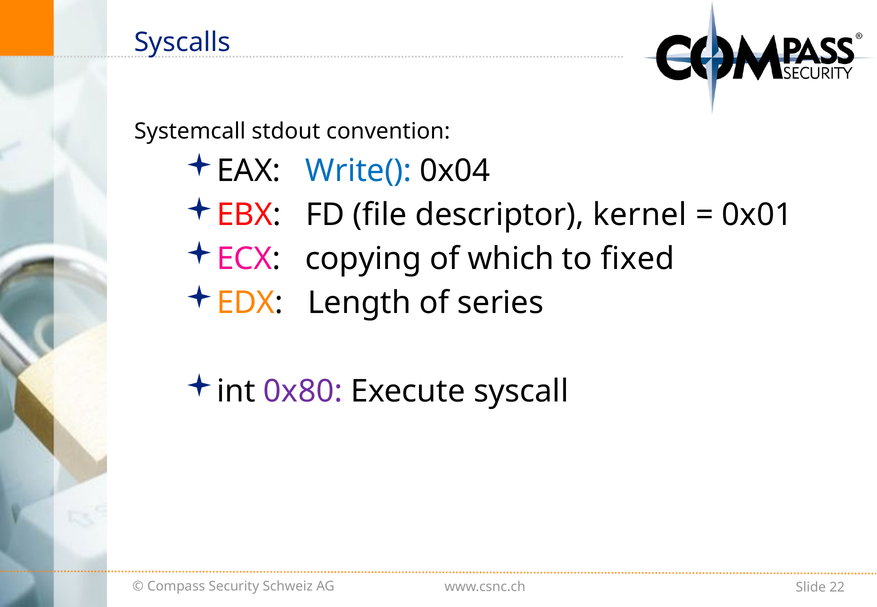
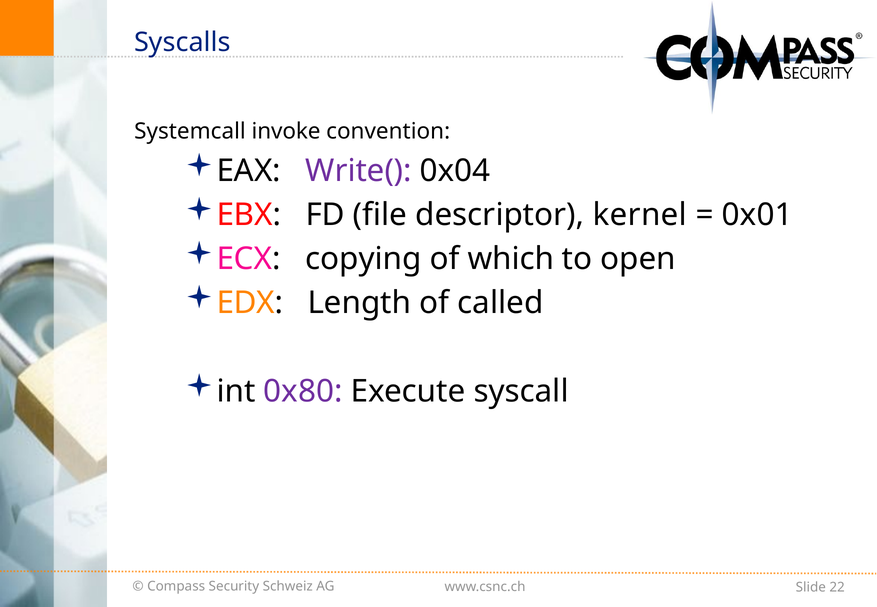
stdout: stdout -> invoke (286, 131)
Write( colour: blue -> purple (359, 171)
fixed: fixed -> open (638, 259)
series: series -> called (500, 303)
